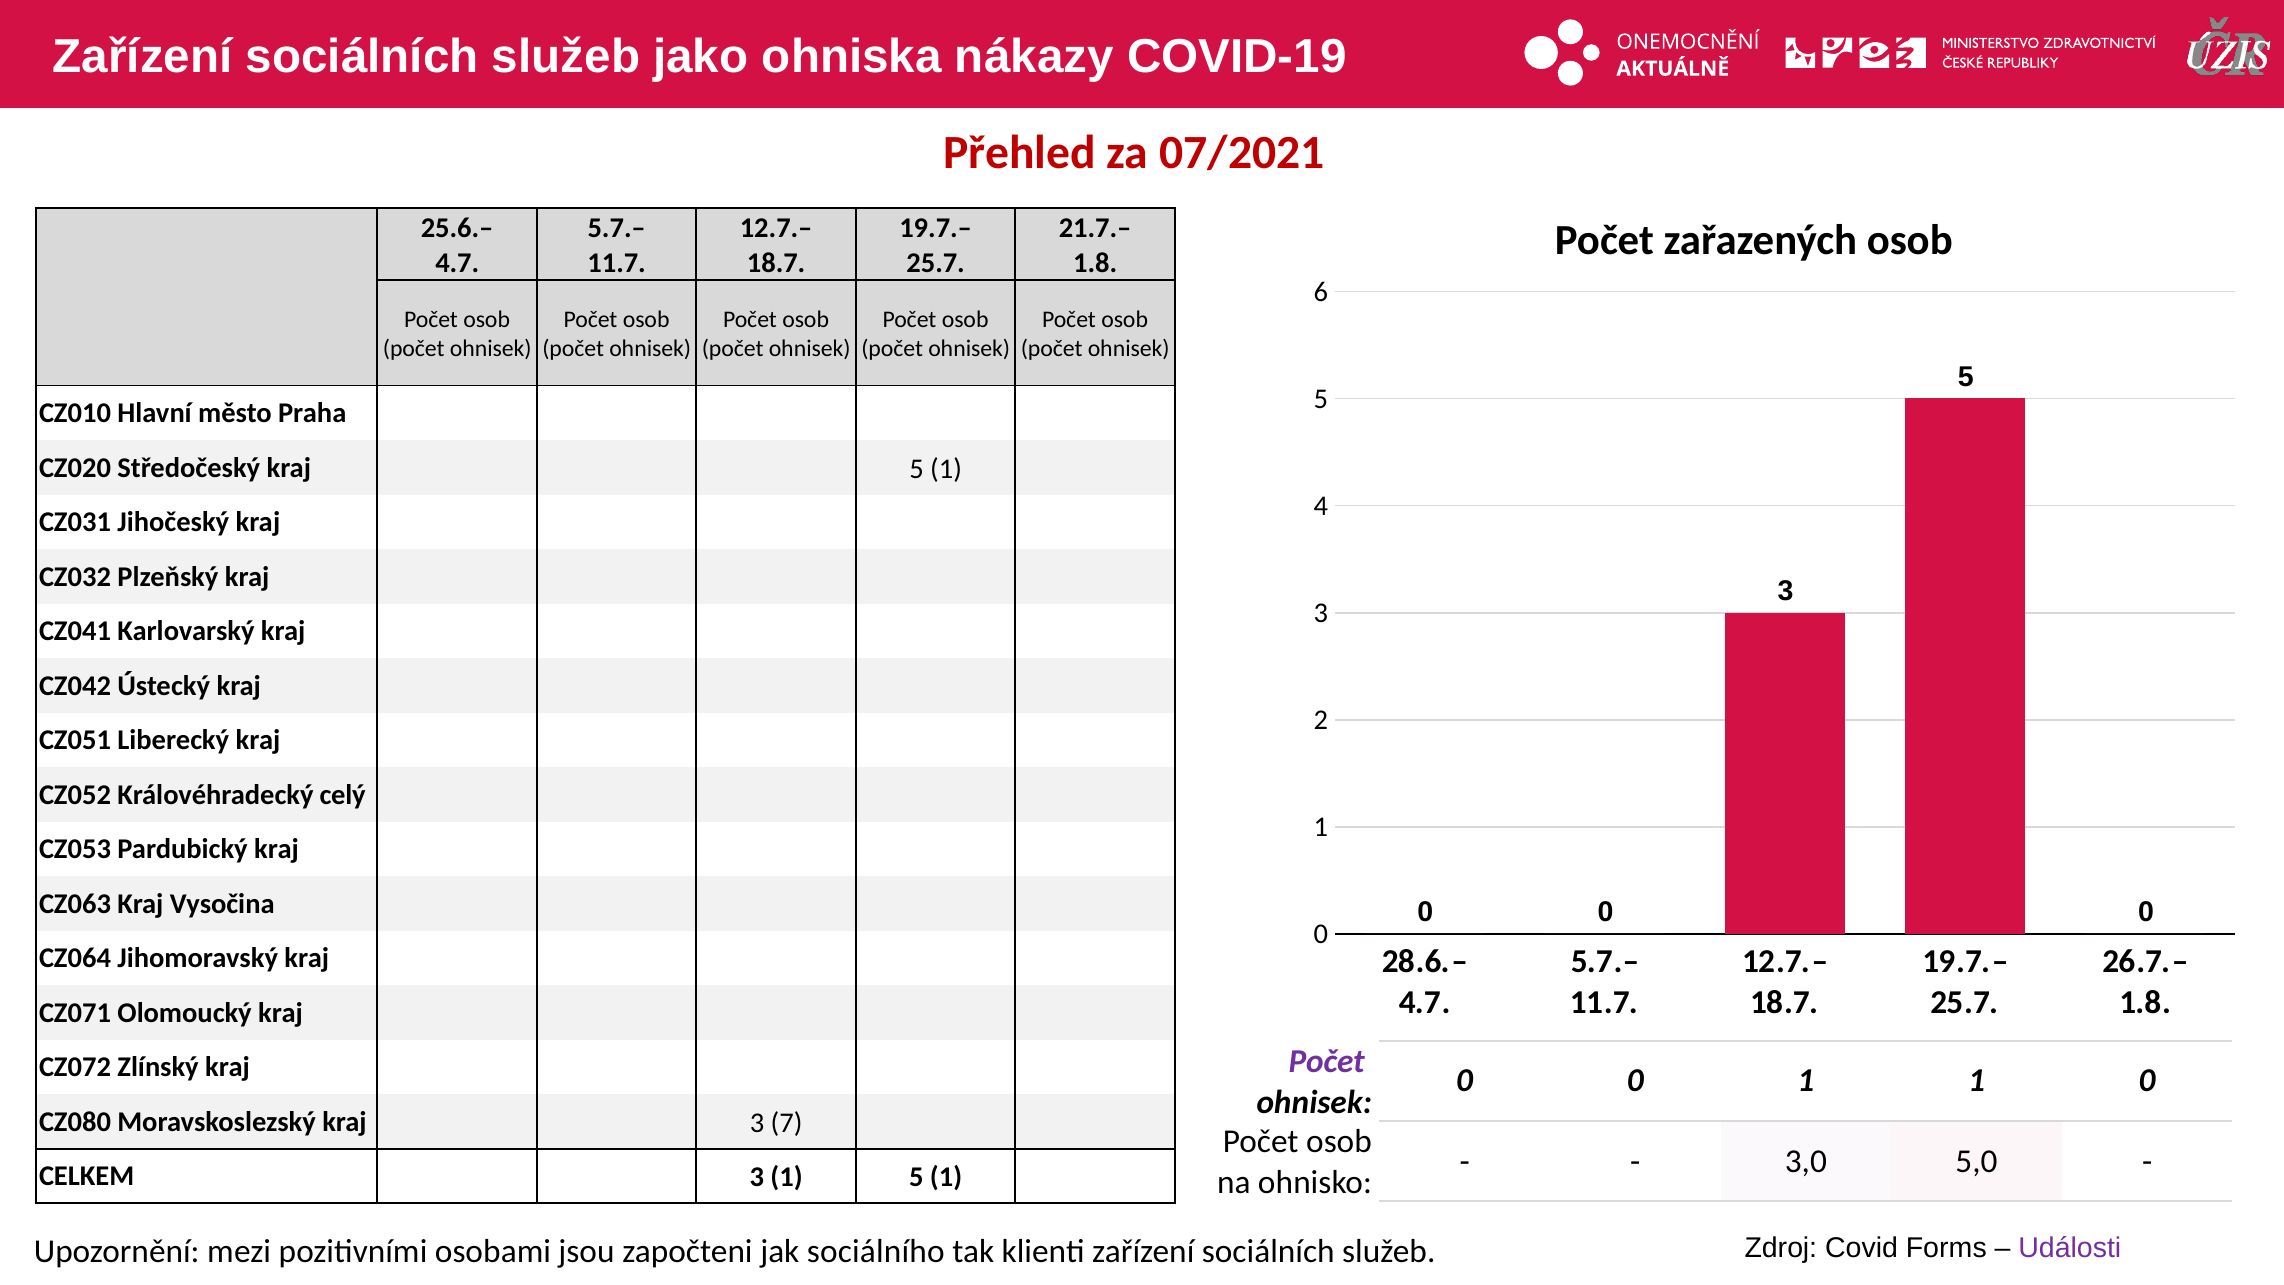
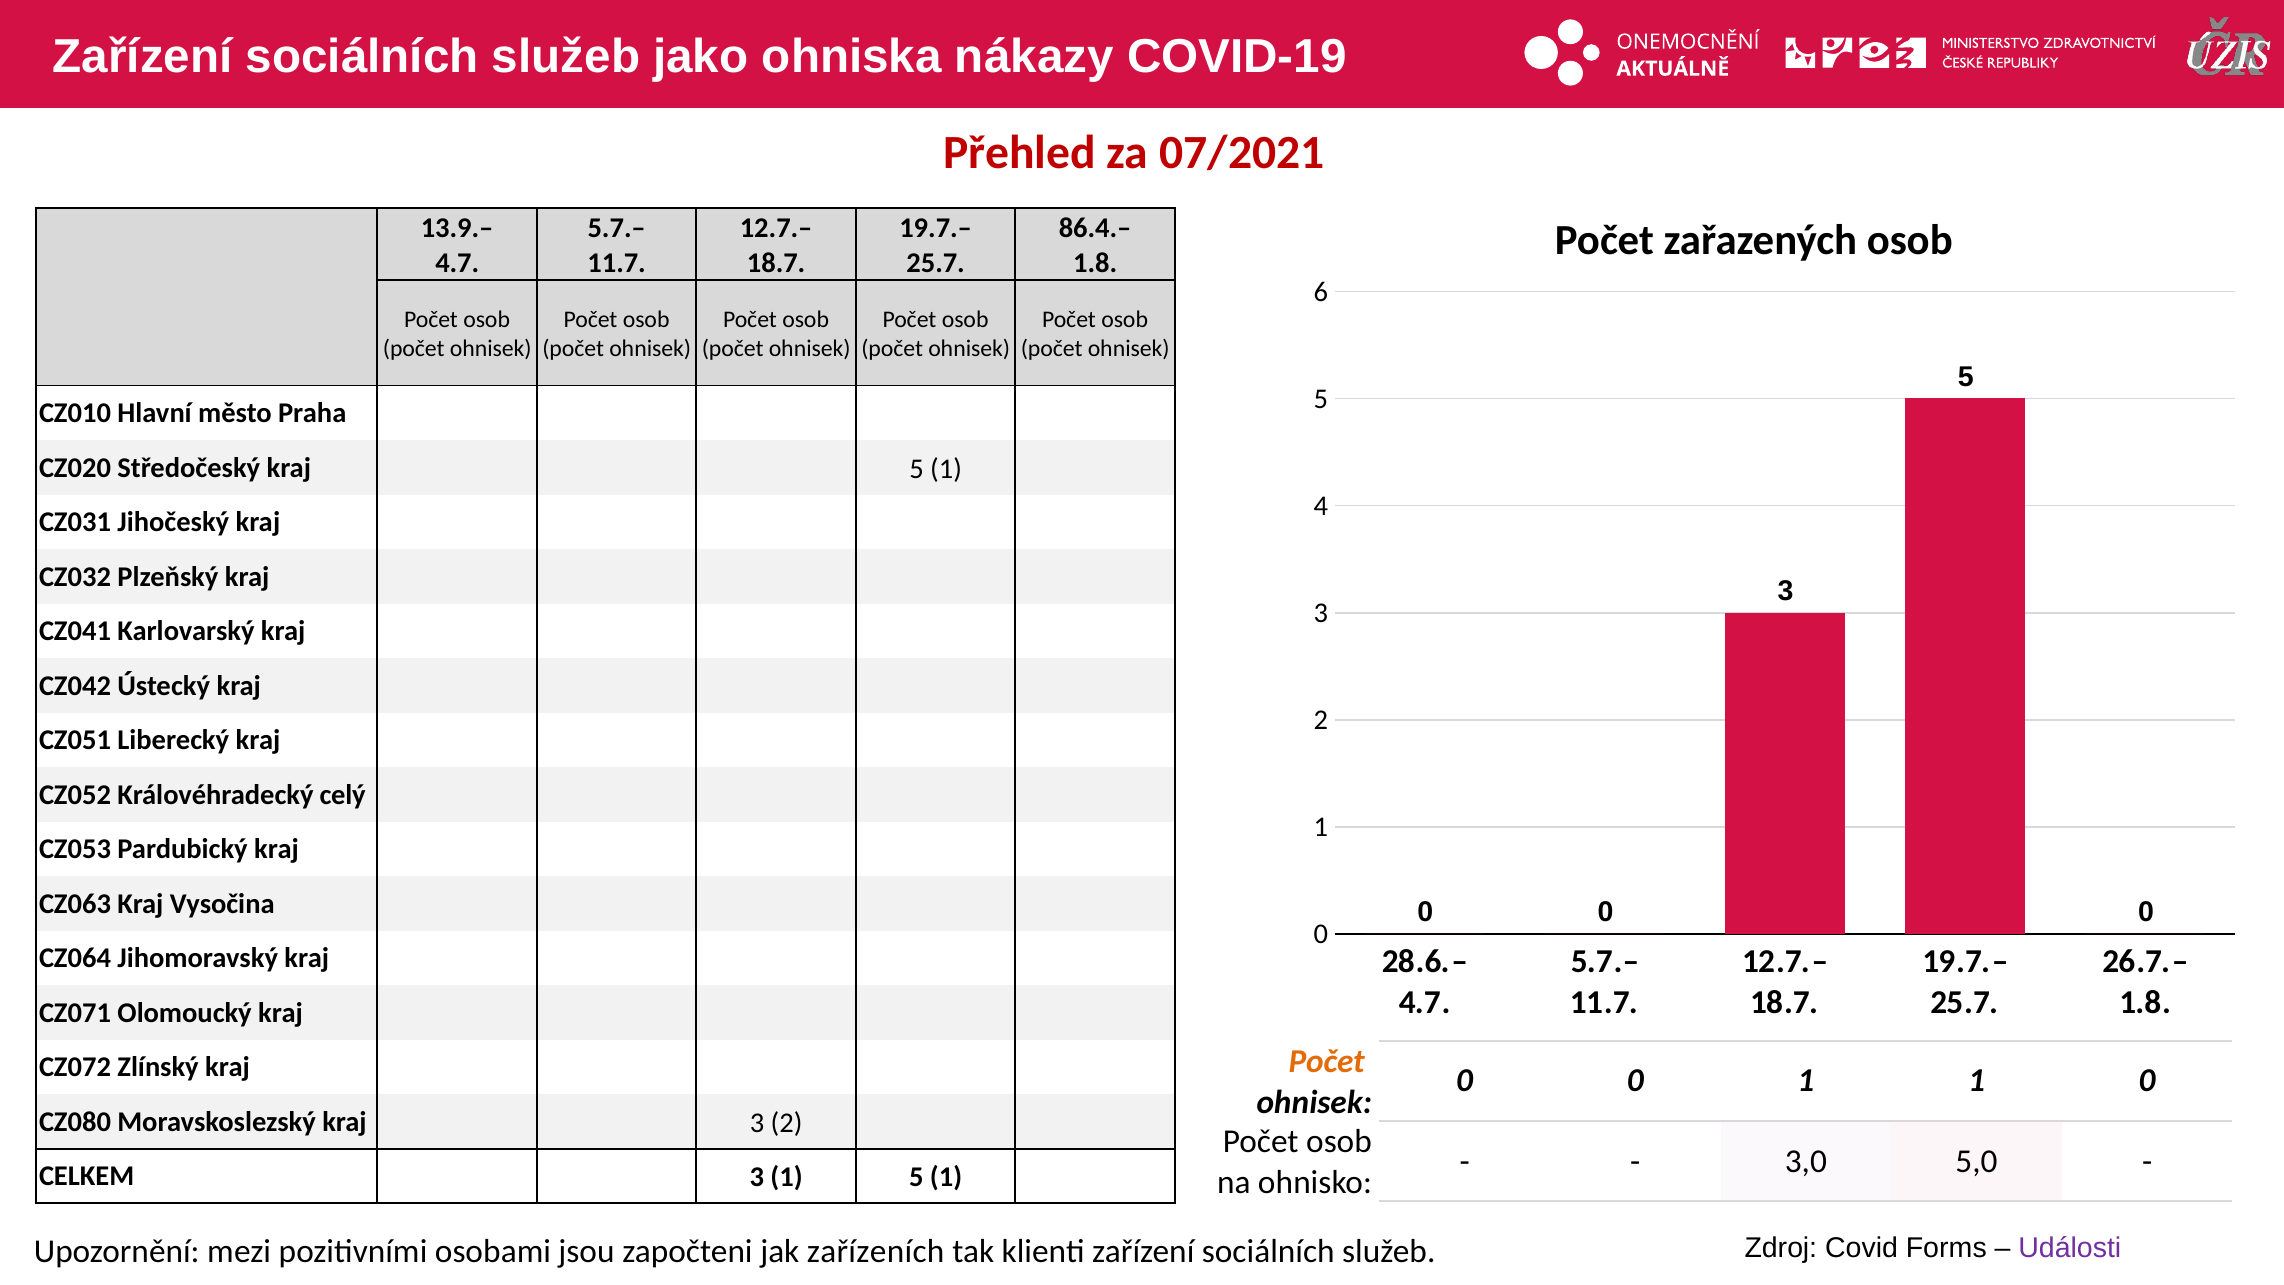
25.6.–: 25.6.– -> 13.9.– (457, 228)
21.7.–: 21.7.– -> 86.4.– (1095, 228)
Počet colour: purple -> orange (1327, 1062)
3 7: 7 -> 2 (787, 1123)
sociálního: sociálního -> zařízeních (876, 1251)
